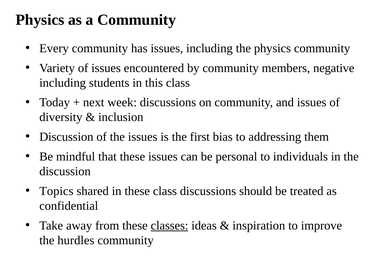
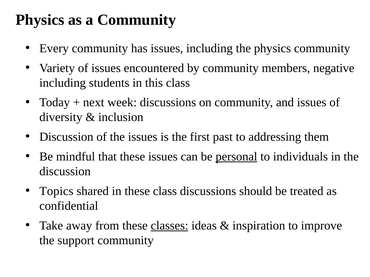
bias: bias -> past (223, 137)
personal underline: none -> present (236, 157)
hurdles: hurdles -> support (76, 241)
